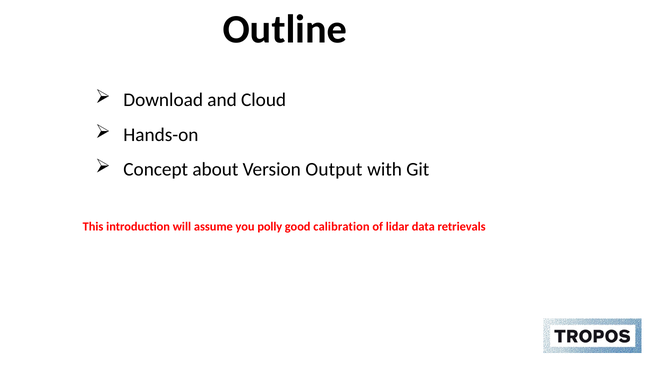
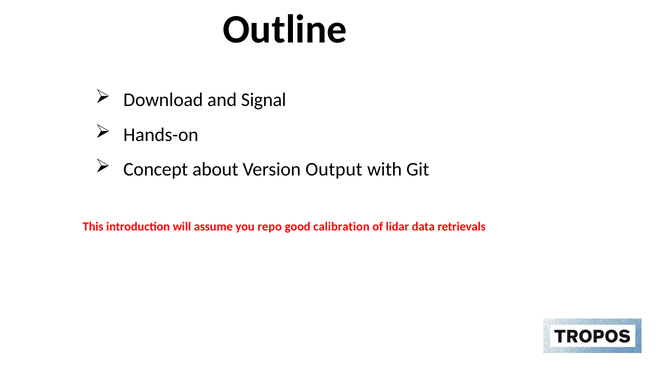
Cloud: Cloud -> Signal (264, 100)
polly: polly -> repo (270, 227)
